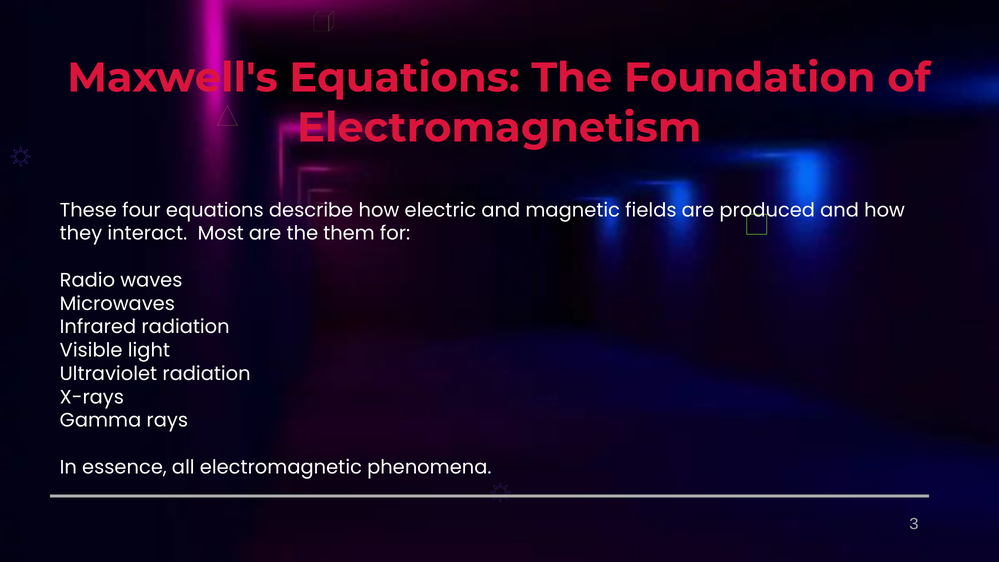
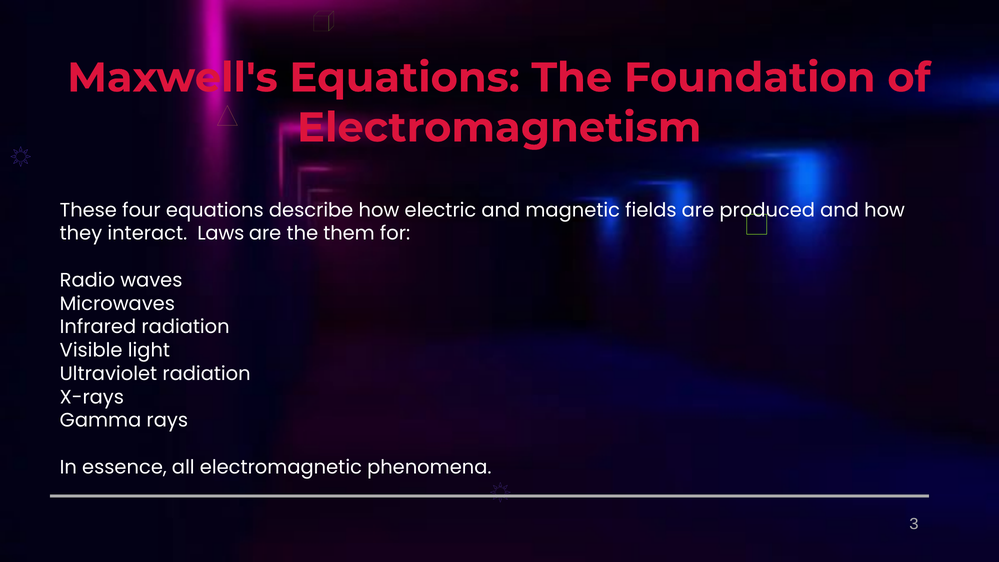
Most: Most -> Laws (221, 234)
